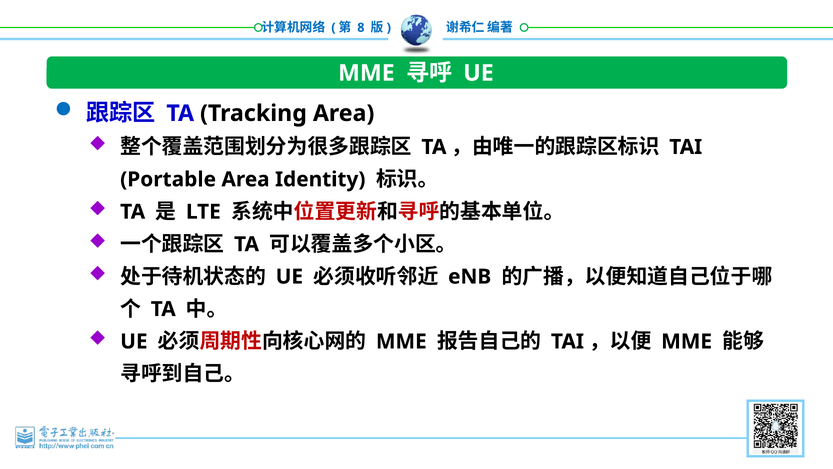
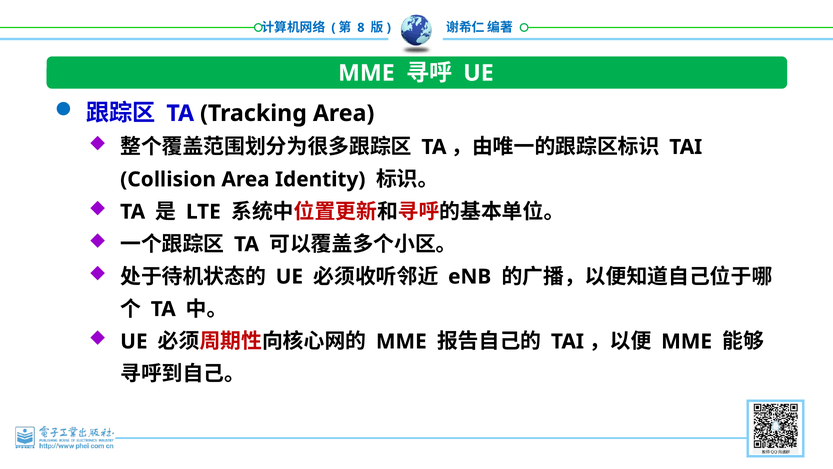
Portable: Portable -> Collision (168, 179)
